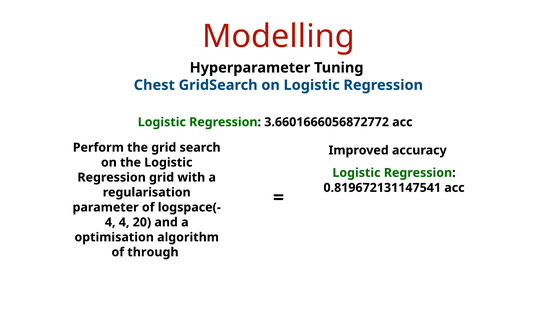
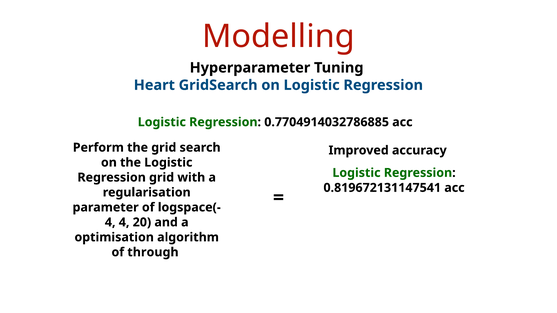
Chest: Chest -> Heart (154, 85)
3.6601666056872772: 3.6601666056872772 -> 0.7704914032786885 (327, 122)
